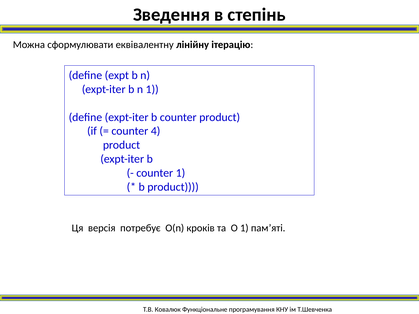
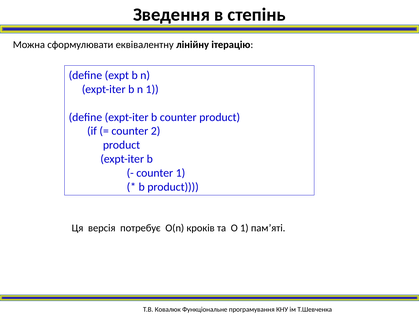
4: 4 -> 2 (156, 131)
